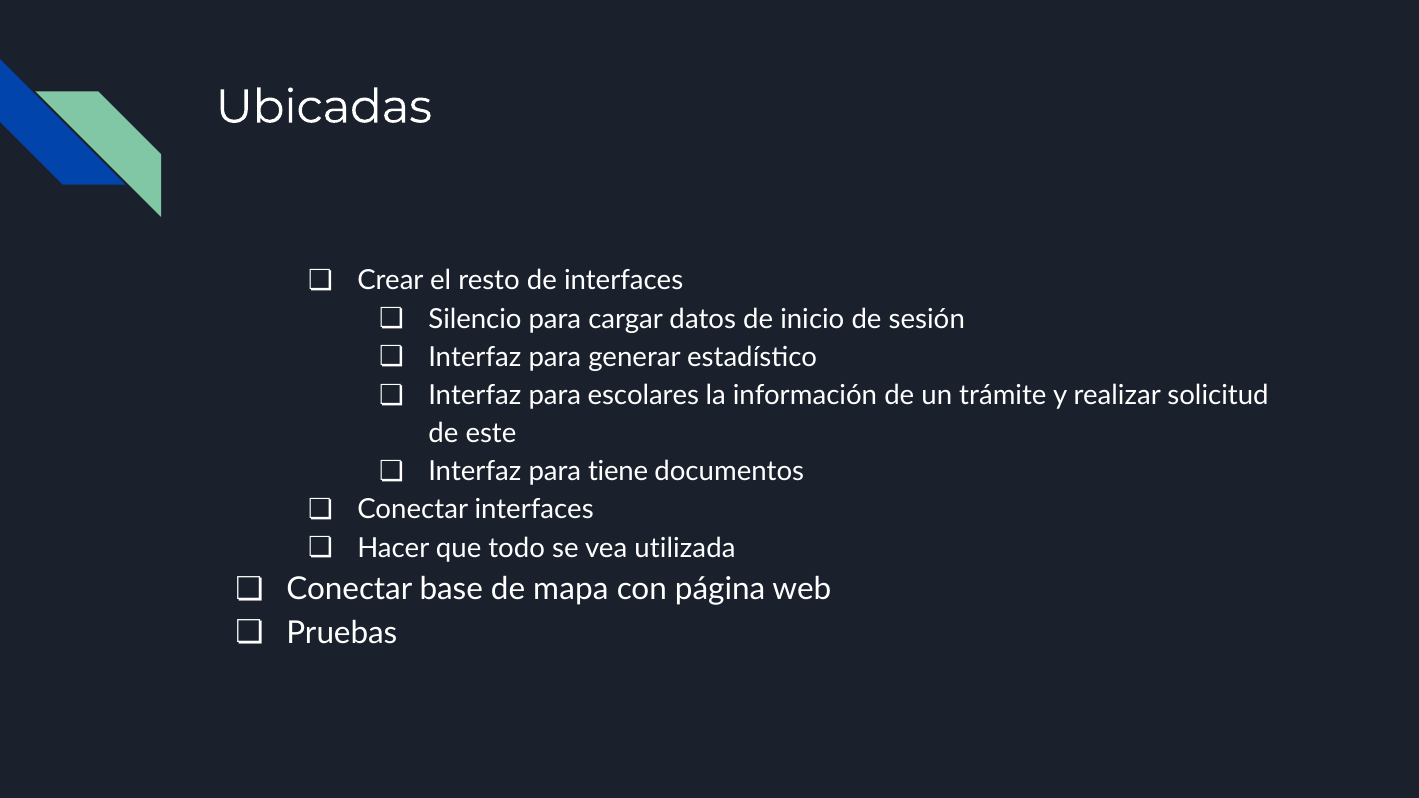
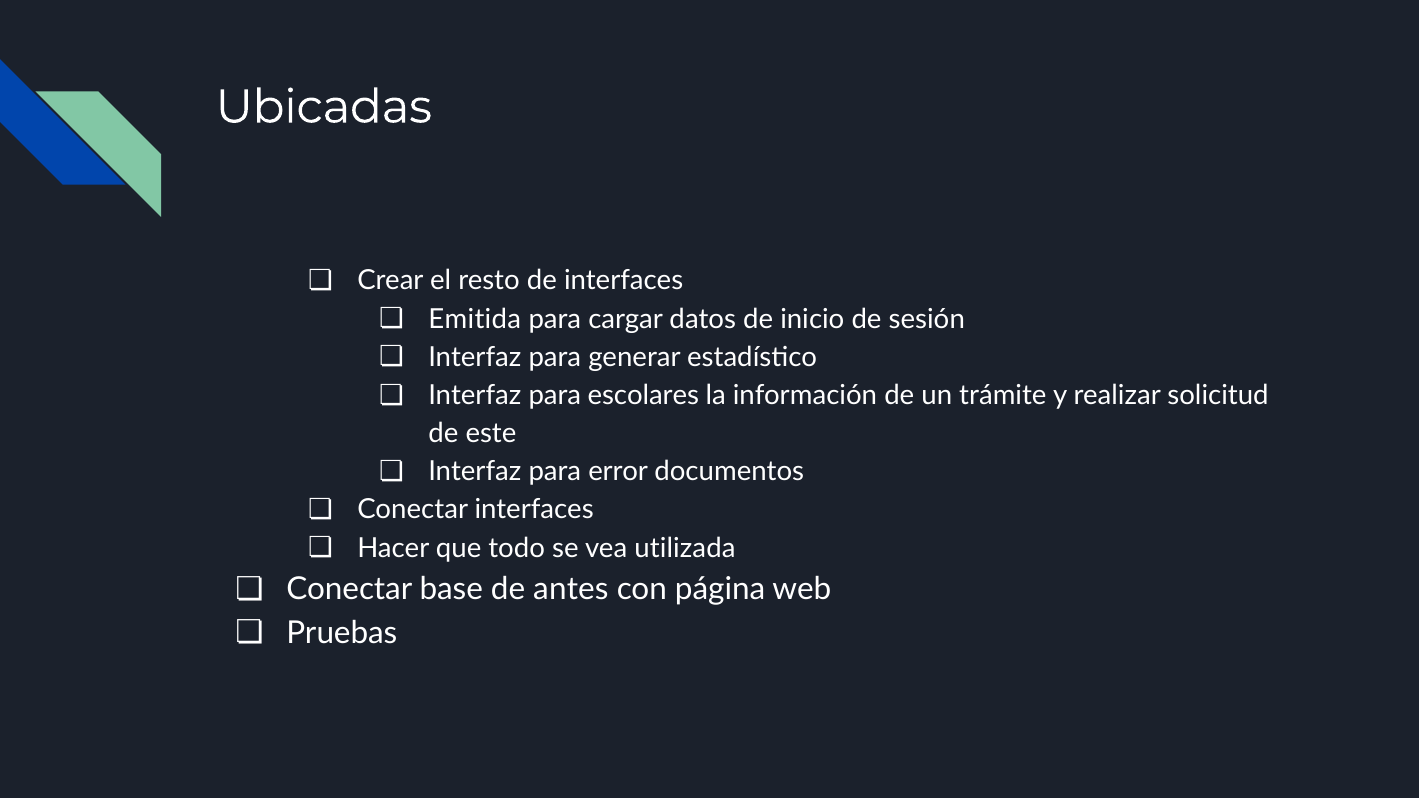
Silencio: Silencio -> Emitida (475, 319)
tiene: tiene -> error (618, 472)
mapa: mapa -> antes (571, 589)
